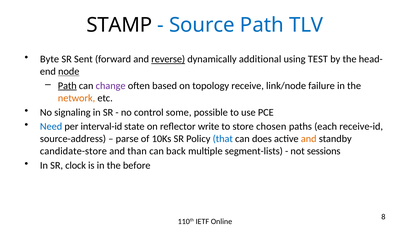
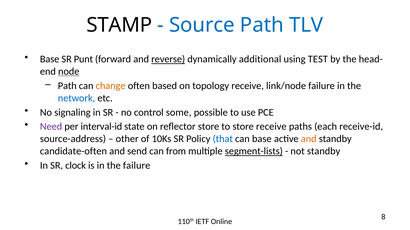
Byte: Byte -> Base (50, 59)
Sent: Sent -> Punt (83, 59)
Path underline: present -> none (67, 86)
change colour: purple -> orange (111, 86)
network colour: orange -> blue (77, 98)
Need colour: blue -> purple (51, 127)
reflector write: write -> store (209, 127)
store chosen: chosen -> receive (271, 127)
parse: parse -> other (127, 139)
can does: does -> base (262, 139)
candidate-store: candidate-store -> candidate-often (73, 152)
than: than -> send (137, 152)
back: back -> from (176, 152)
segment-lists underline: none -> present (254, 152)
not sessions: sessions -> standby (324, 152)
the before: before -> failure (137, 166)
